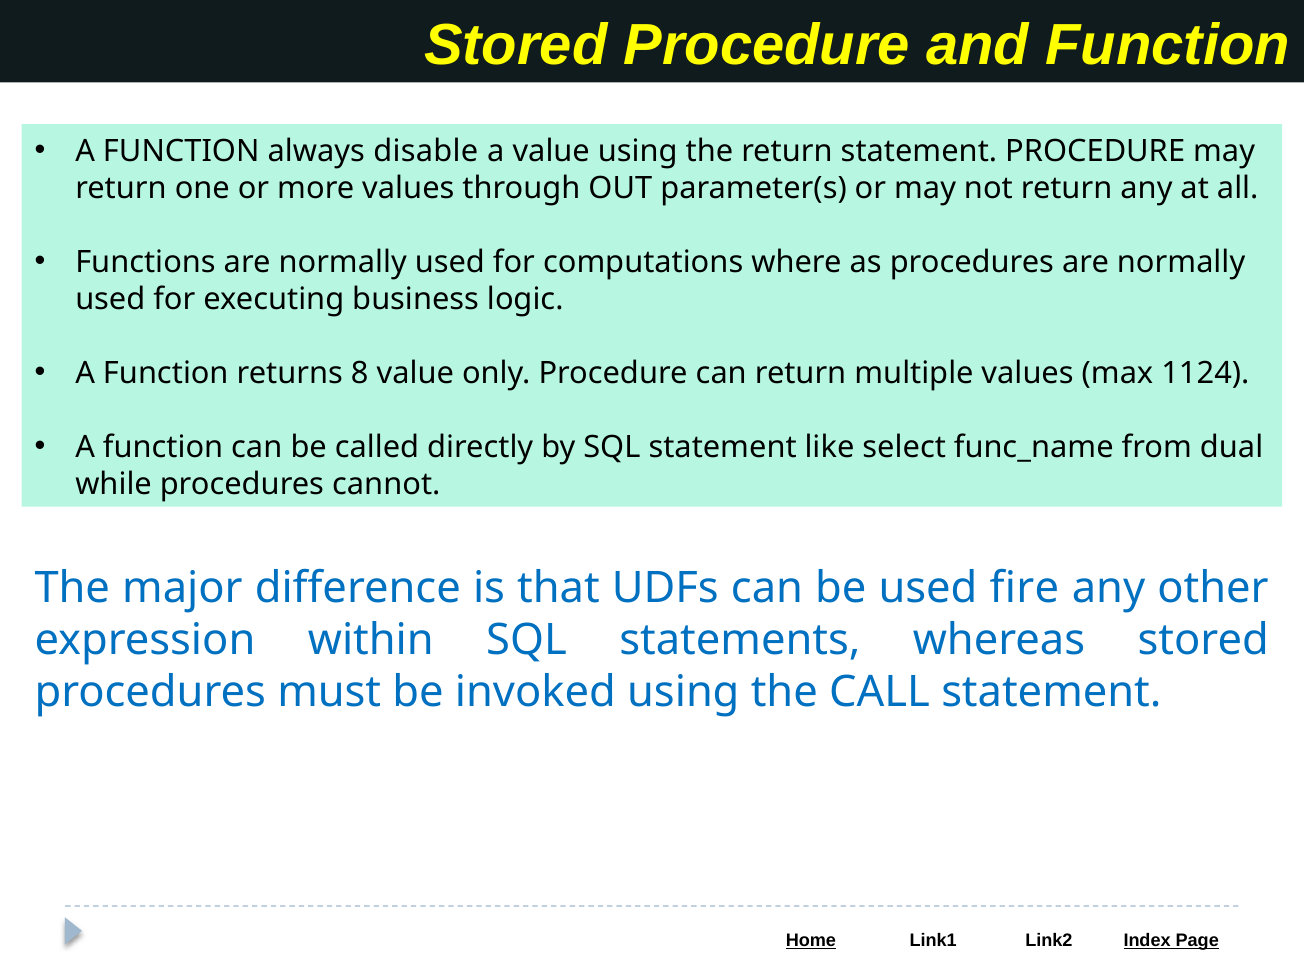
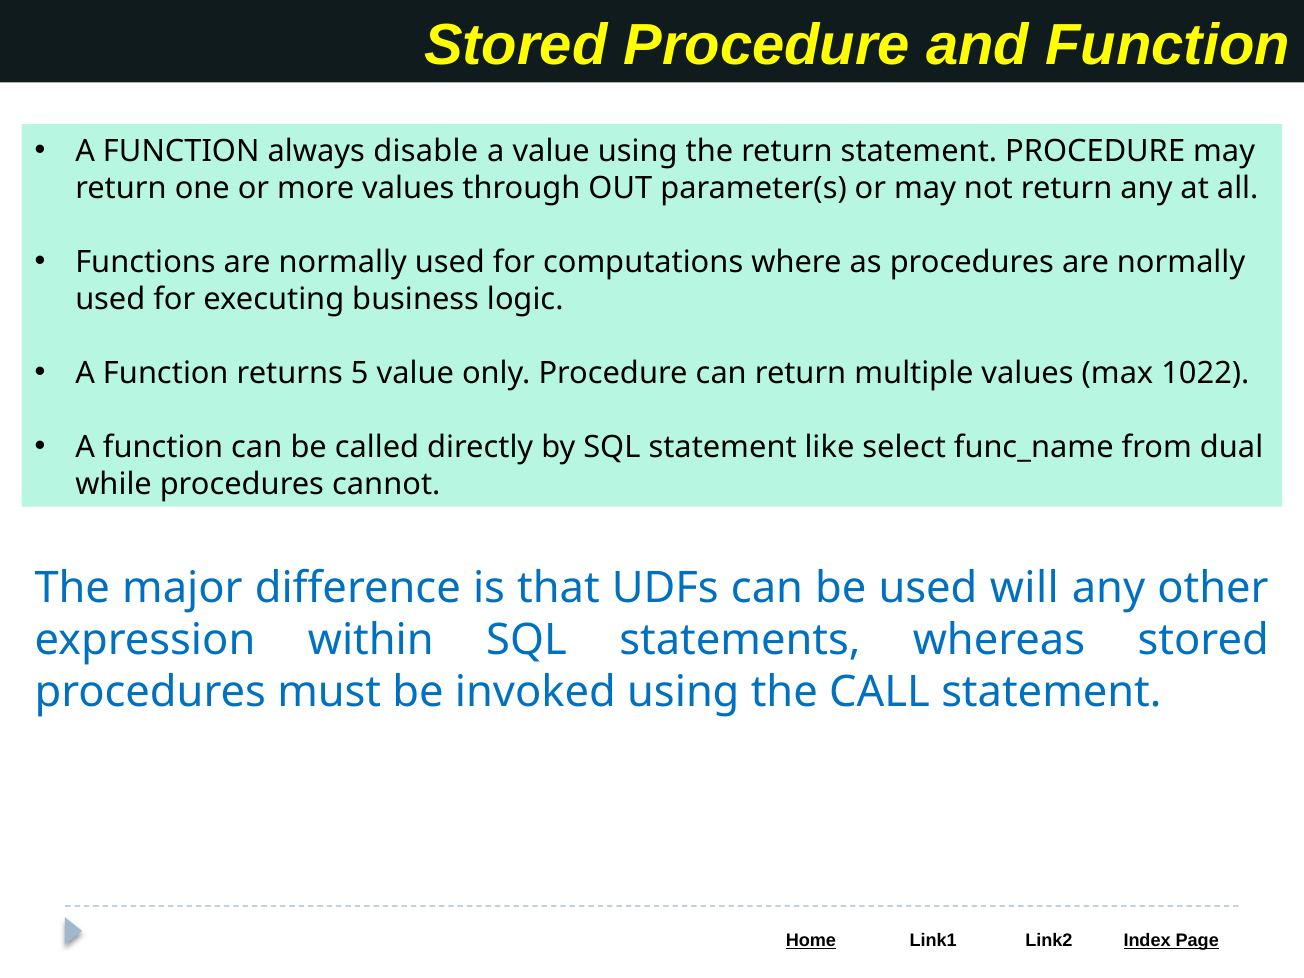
8: 8 -> 5 (360, 373)
1124: 1124 -> 1022 (1205, 373)
fire: fire -> will (1024, 588)
